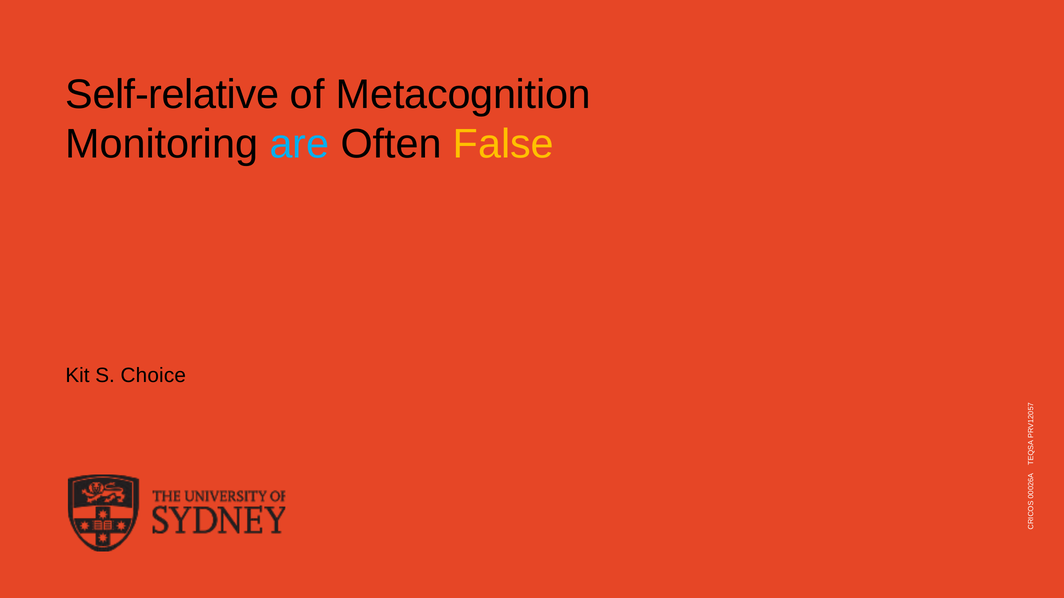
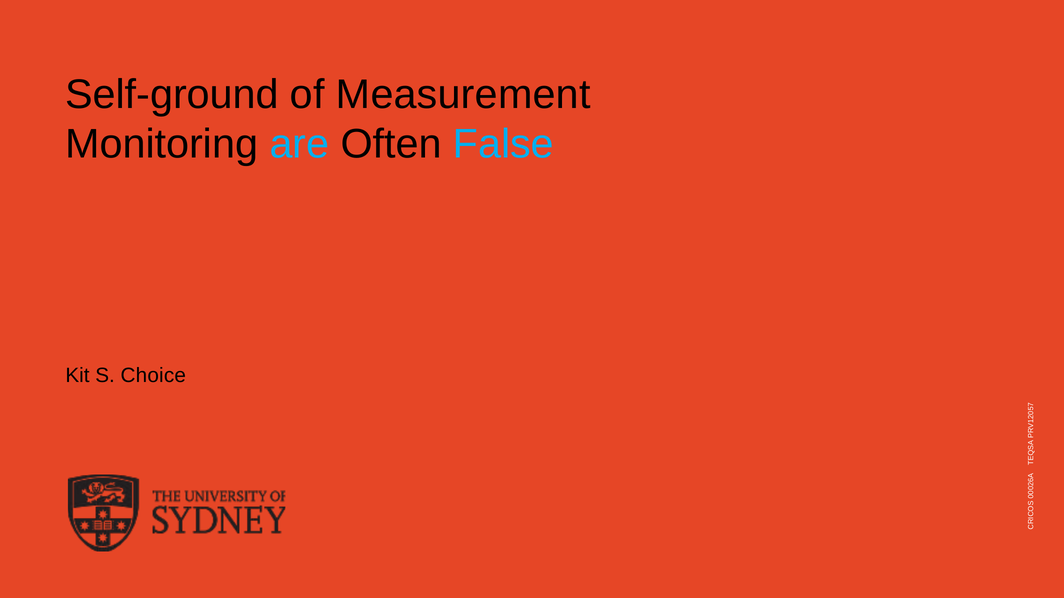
Self-relative: Self-relative -> Self-ground (172, 95)
Metacognition: Metacognition -> Measurement (463, 95)
False colour: yellow -> light blue (503, 144)
